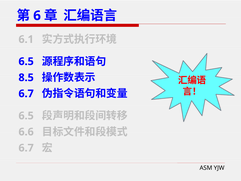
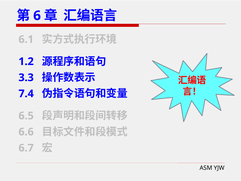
6.5: 6.5 -> 1.2 (26, 61)
8.5: 8.5 -> 3.3 (26, 77)
6.7: 6.7 -> 7.4 (26, 94)
